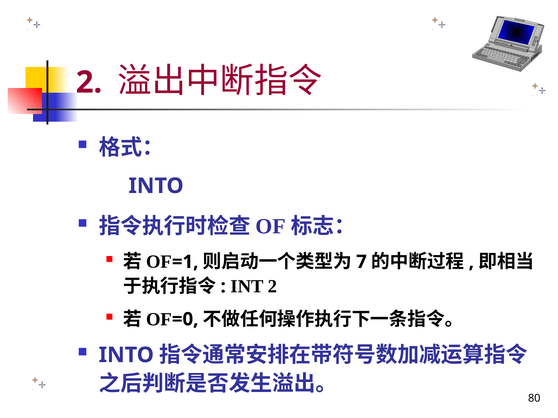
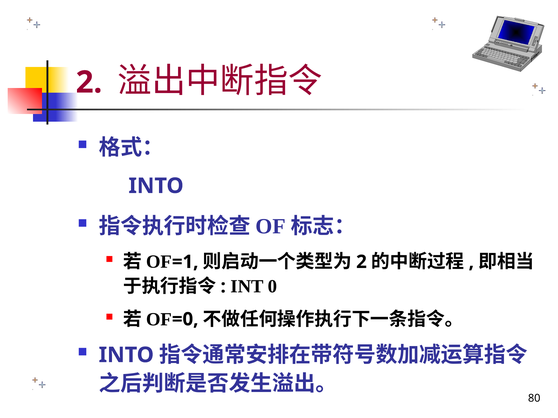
7: 7 -> 2 (361, 262)
INT 2: 2 -> 0 (273, 287)
